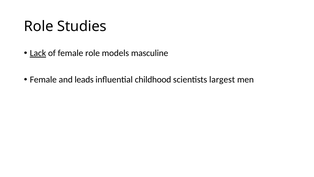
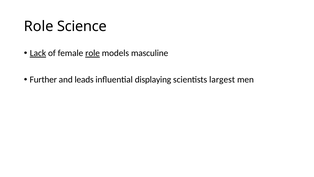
Studies: Studies -> Science (82, 26)
role underline: none -> present (93, 53)
Female: Female -> Further (43, 79)
childhood: childhood -> displaying (153, 79)
